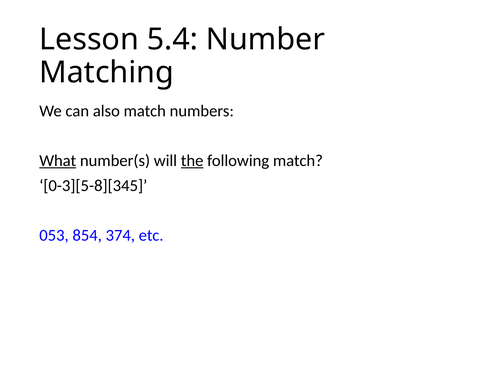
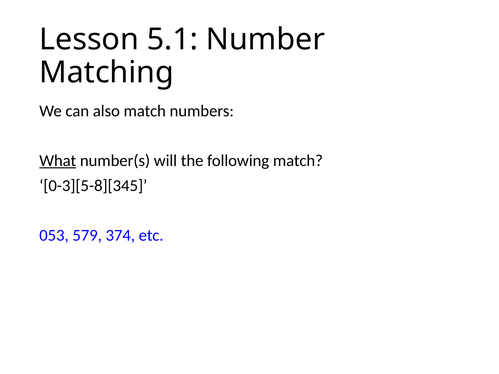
5.4: 5.4 -> 5.1 (172, 39)
the underline: present -> none (192, 161)
854: 854 -> 579 (87, 235)
